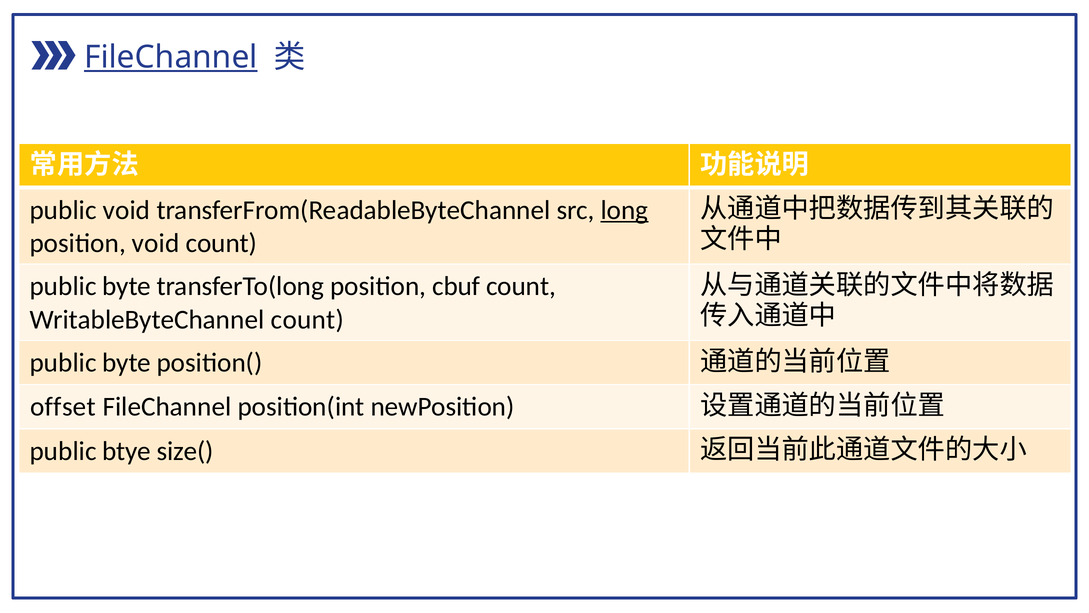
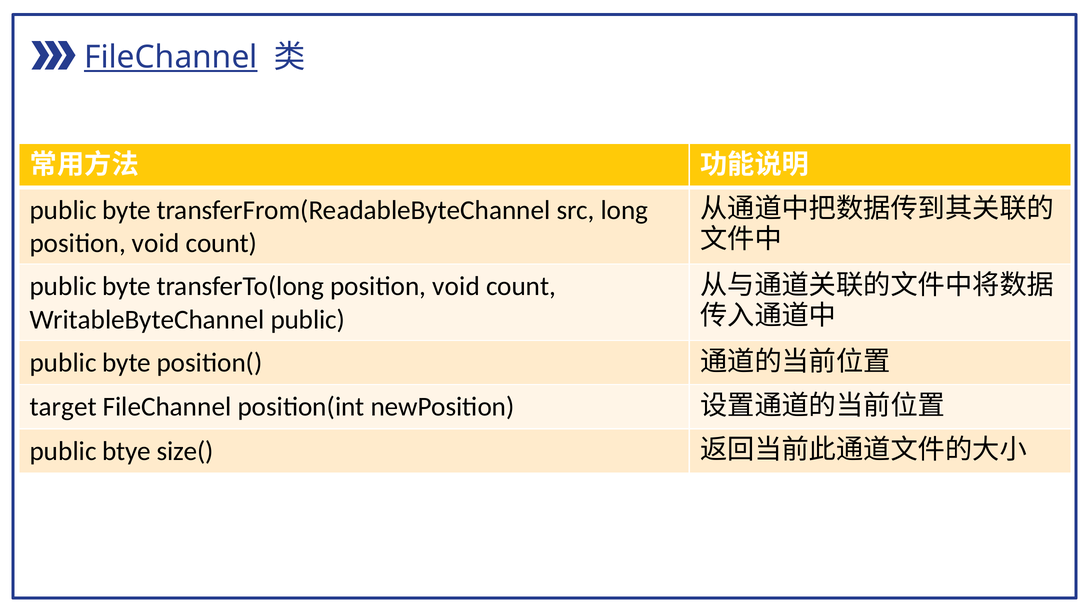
void: void -> byte (127, 210)
long underline: present -> none (624, 210)
transferTo(long position cbuf: cbuf -> void (456, 286)
WritableByteChannel count: count -> public (308, 320)
offset: offset -> target (63, 407)
